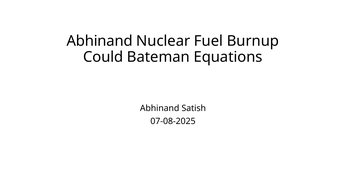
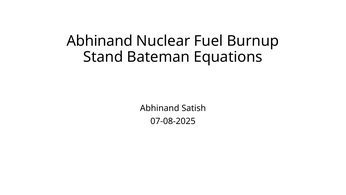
Could: Could -> Stand (103, 57)
